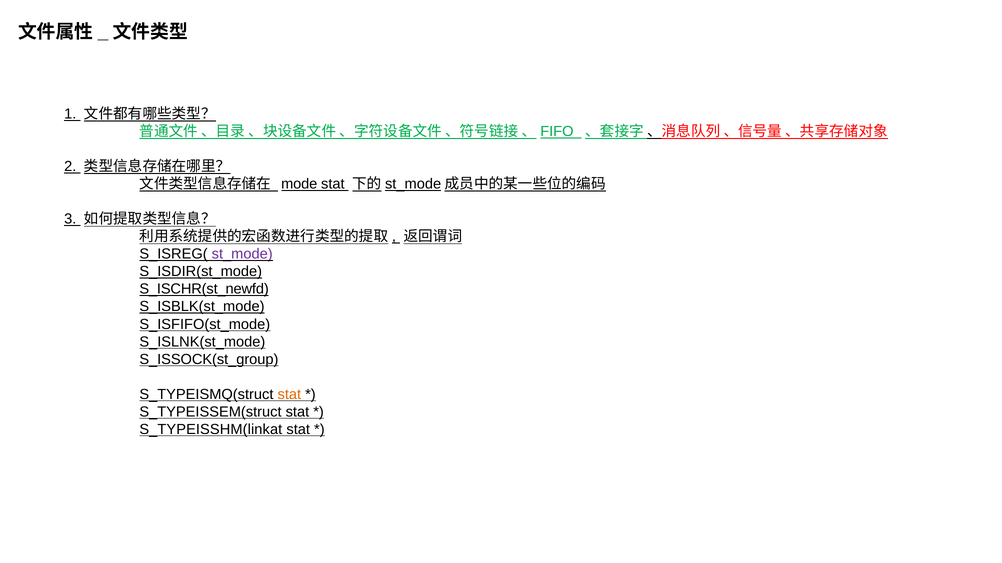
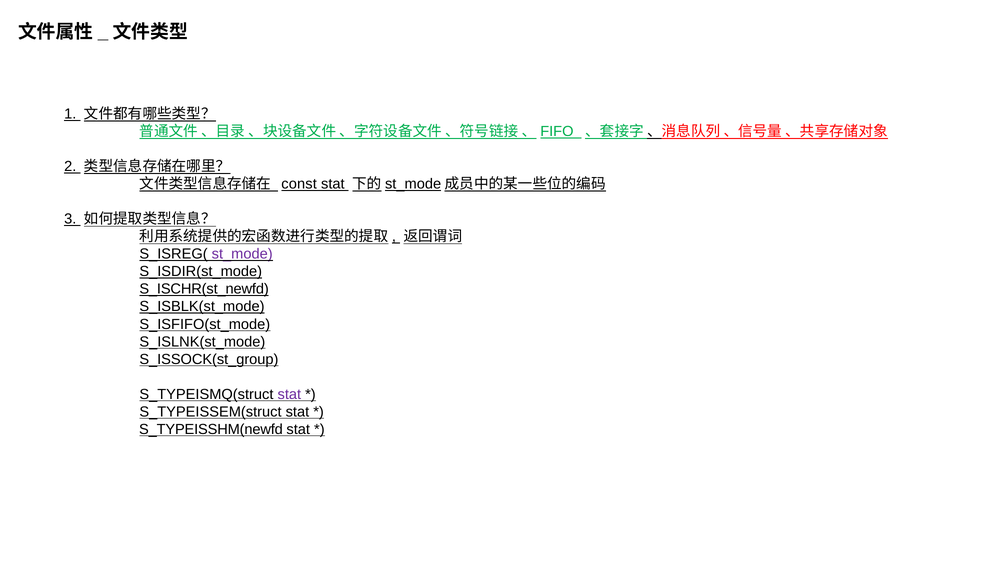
mode: mode -> const (299, 184)
stat colour: orange -> purple (289, 395)
S_TYPEISSHM(linkat: S_TYPEISSHM(linkat -> S_TYPEISSHM(newfd (211, 430)
